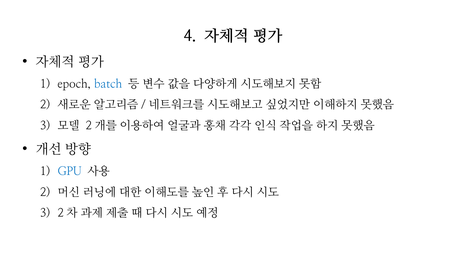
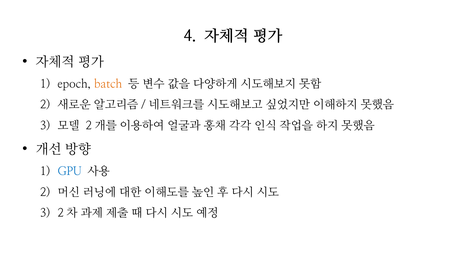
batch colour: blue -> orange (108, 84)
